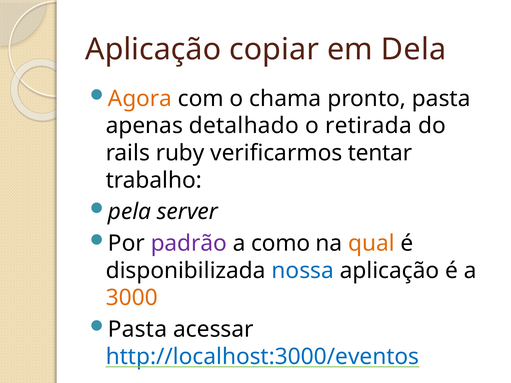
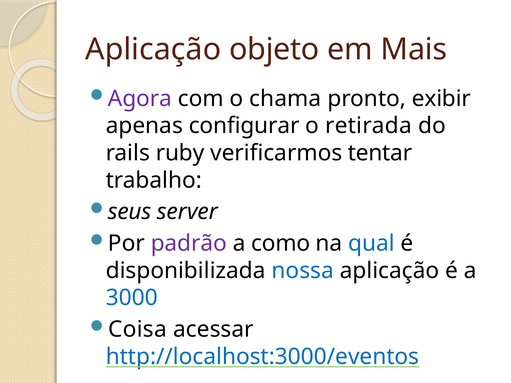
copiar: copiar -> objeto (274, 49)
Dela: Dela -> Mais (414, 49)
Agora colour: orange -> purple (140, 99)
pronto pasta: pasta -> exibir (441, 99)
detalhado: detalhado -> configurar (244, 126)
pela: pela -> seus (130, 212)
qual colour: orange -> blue (371, 243)
3000 colour: orange -> blue (132, 298)
Pasta: Pasta -> Coisa (138, 330)
